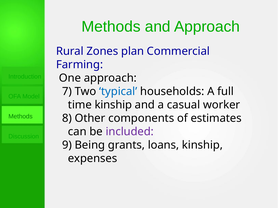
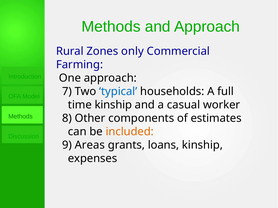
plan: plan -> only (132, 51)
included colour: purple -> orange (130, 132)
Being: Being -> Areas (90, 145)
